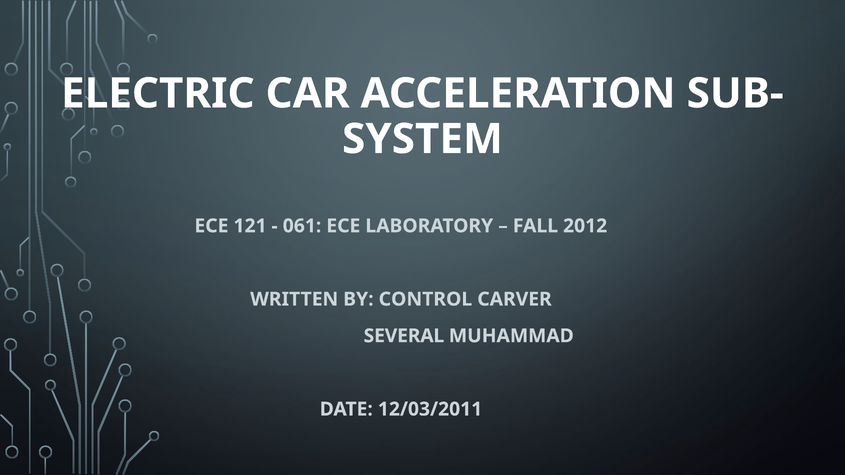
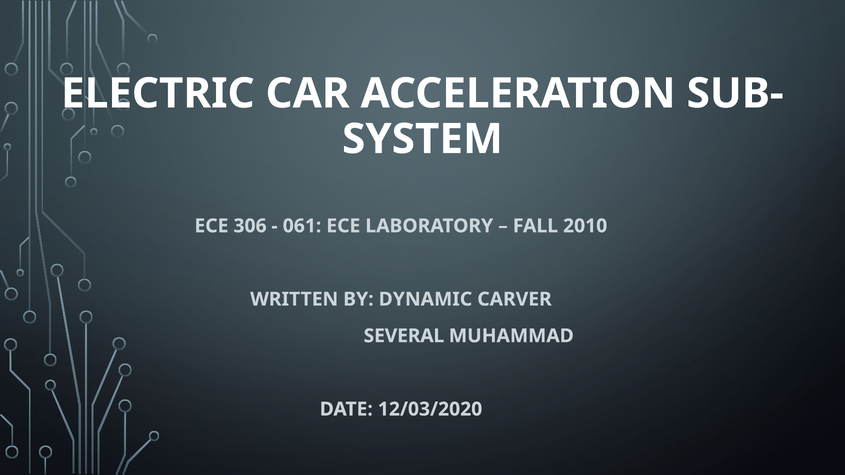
121: 121 -> 306 (250, 226)
2012: 2012 -> 2010 (585, 226)
CONTROL: CONTROL -> DYNAMIC (425, 299)
12/03/2011: 12/03/2011 -> 12/03/2020 (430, 409)
